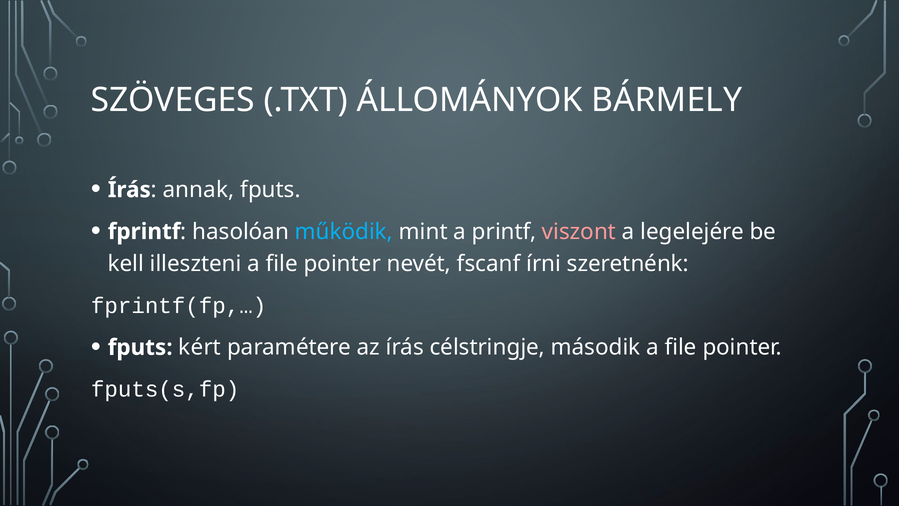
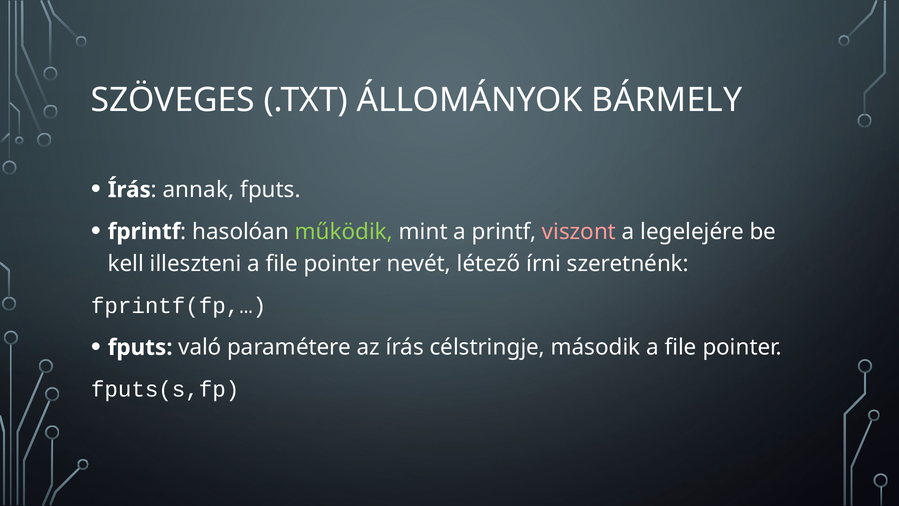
működik colour: light blue -> light green (344, 231)
fscanf: fscanf -> létező (489, 264)
kért: kért -> való (200, 347)
